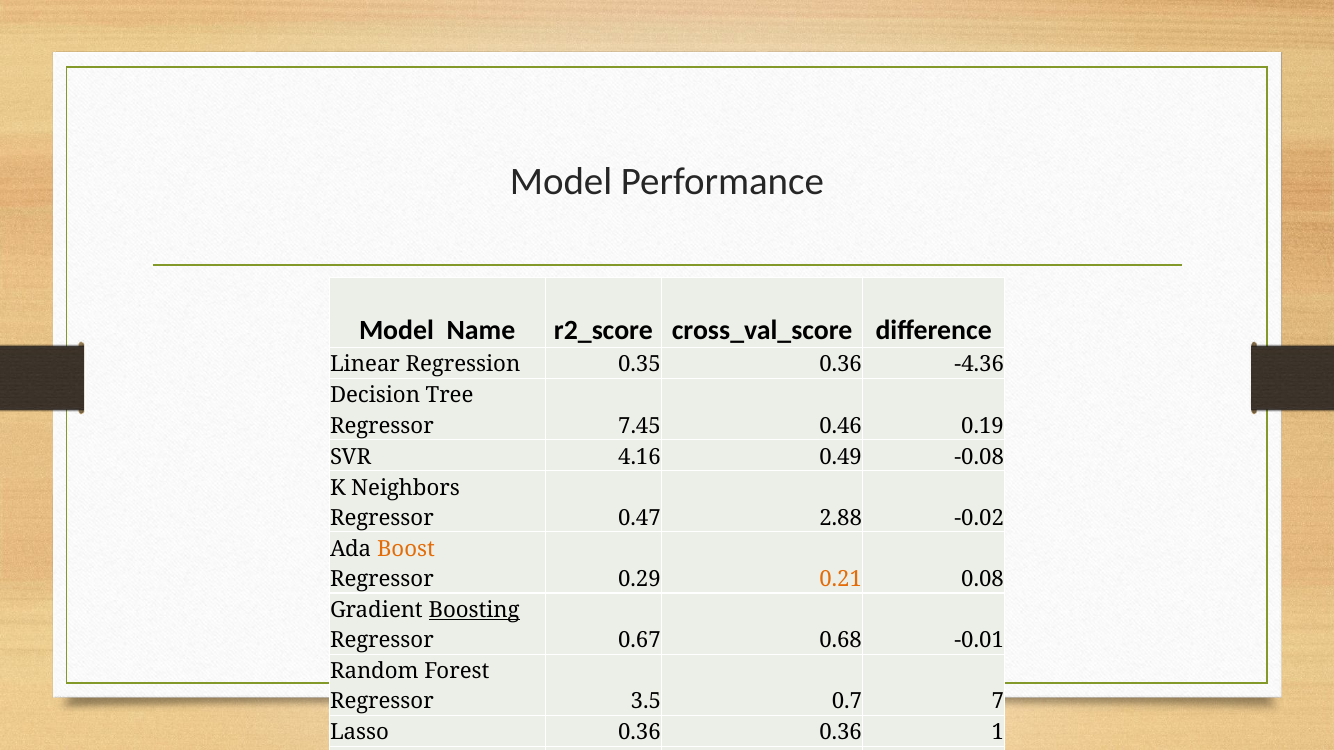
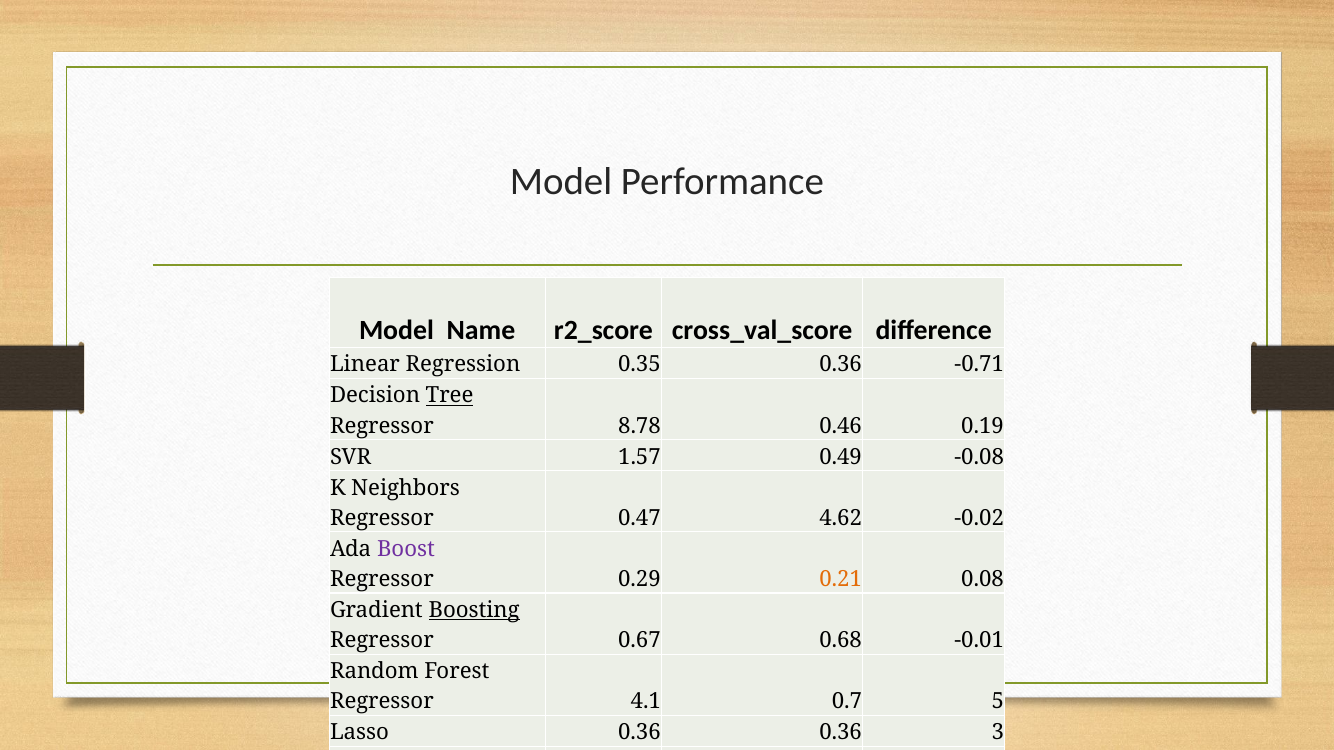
-4.36: -4.36 -> -0.71 (979, 365)
Tree underline: none -> present (450, 396)
7.45: 7.45 -> 8.78 (639, 426)
4.16: 4.16 -> 1.57 (639, 457)
2.88: 2.88 -> 4.62 (841, 518)
Boost colour: orange -> purple (406, 549)
3.5: 3.5 -> 4.1 (646, 702)
7: 7 -> 5 (998, 702)
1: 1 -> 3 (998, 733)
